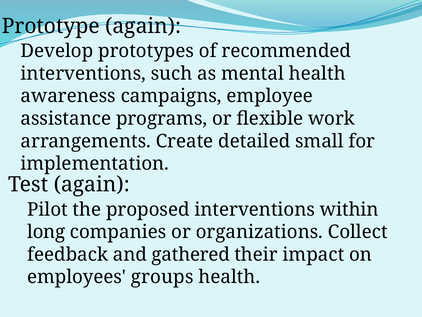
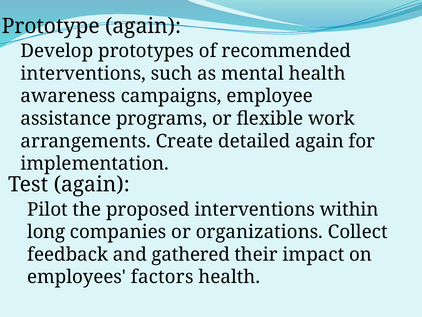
detailed small: small -> again (319, 141)
groups: groups -> factors (162, 277)
